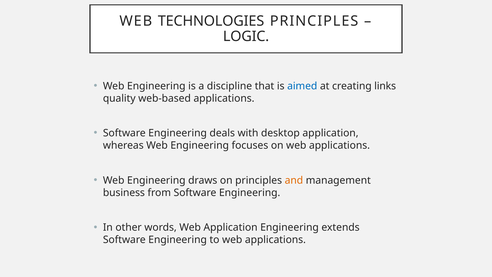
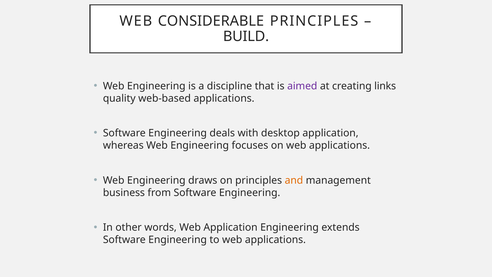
TECHNOLOGIES: TECHNOLOGIES -> CONSIDERABLE (211, 21)
LOGIC: LOGIC -> BUILD (246, 36)
aimed colour: blue -> purple (302, 86)
